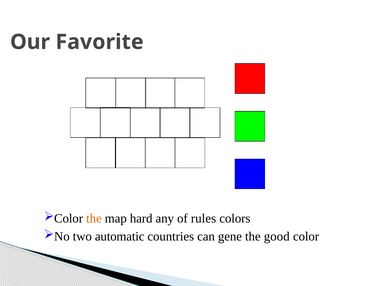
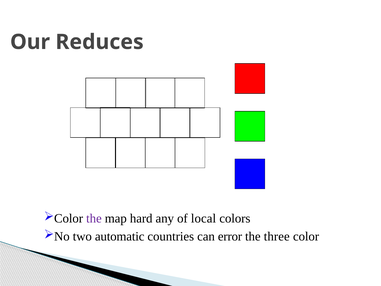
Favorite: Favorite -> Reduces (100, 42)
the colour: orange -> purple (94, 218)
rules: rules -> local (203, 218)
gene: gene -> error (230, 236)
good: good -> three (277, 236)
